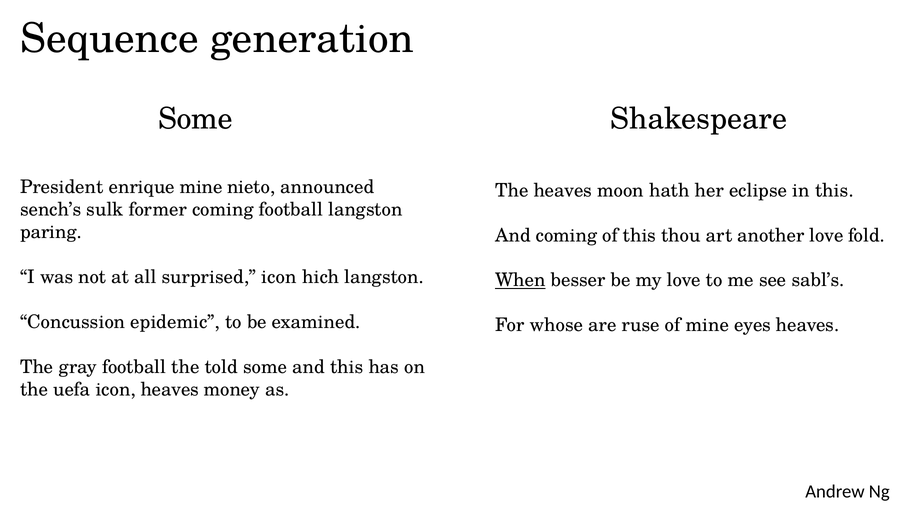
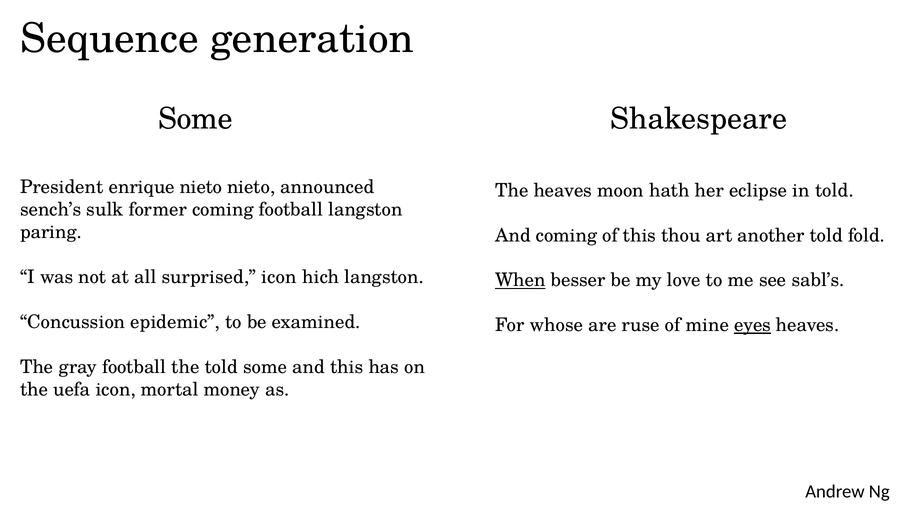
enrique mine: mine -> nieto (201, 187)
in this: this -> told (834, 190)
another love: love -> told (826, 235)
eyes underline: none -> present (753, 325)
icon heaves: heaves -> mortal (170, 389)
